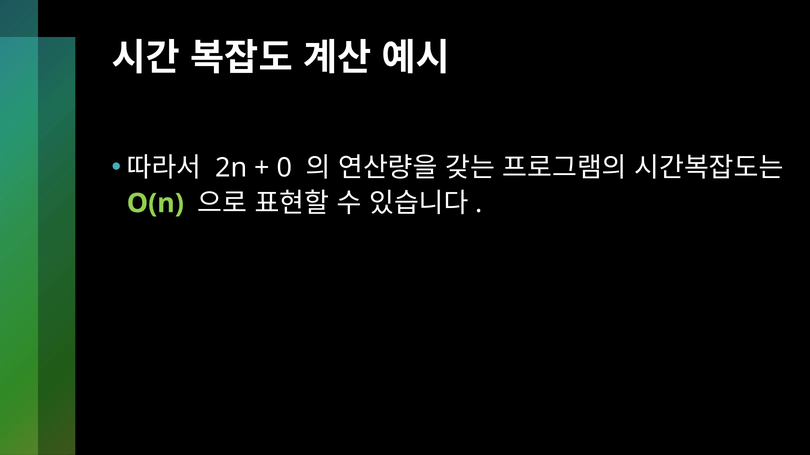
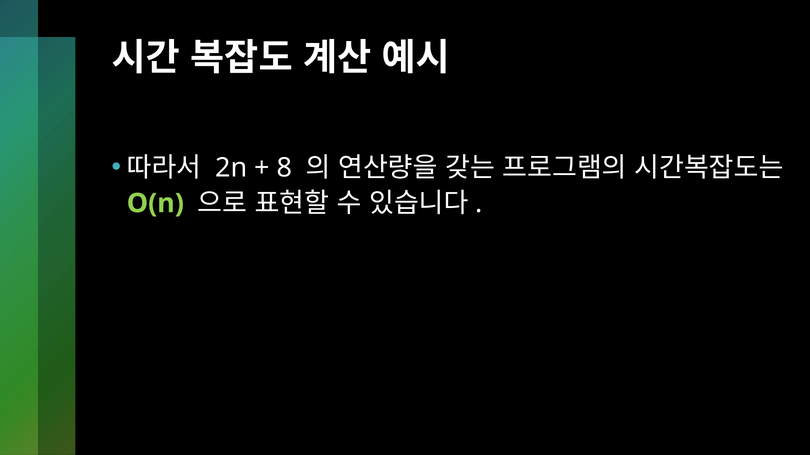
0: 0 -> 8 (285, 168)
